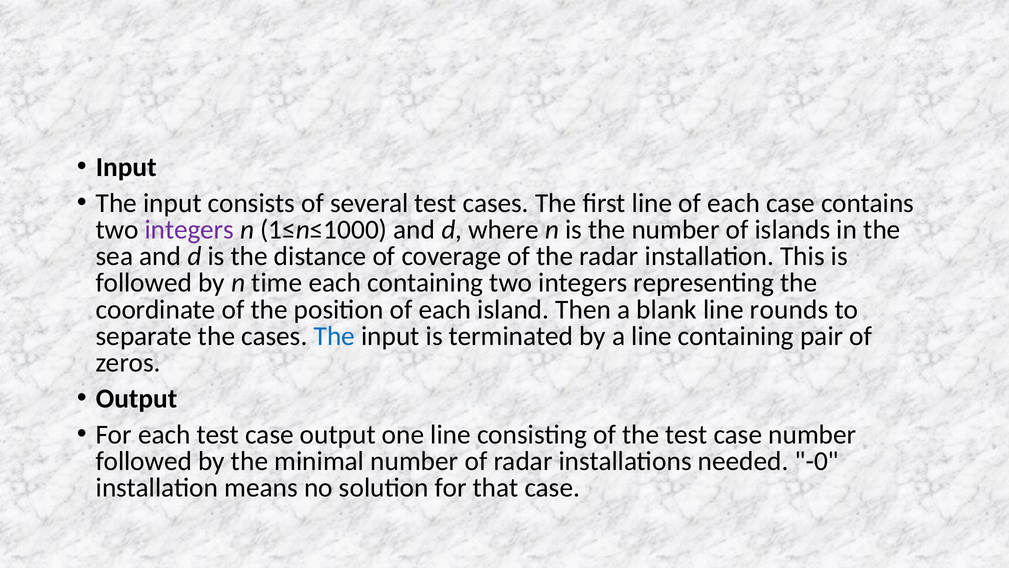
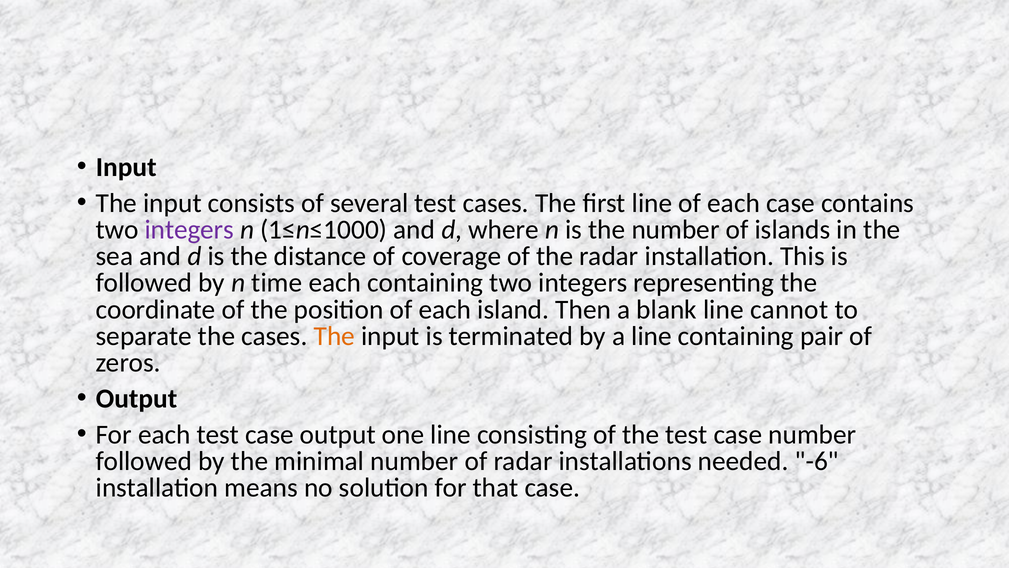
rounds: rounds -> cannot (789, 309)
The colour: blue -> orange (334, 336)
-0: -0 -> -6 (817, 461)
